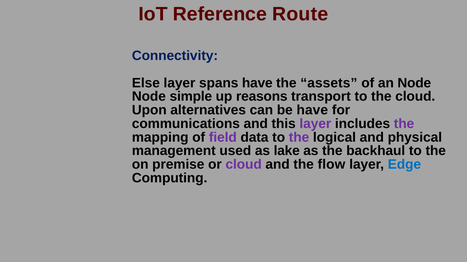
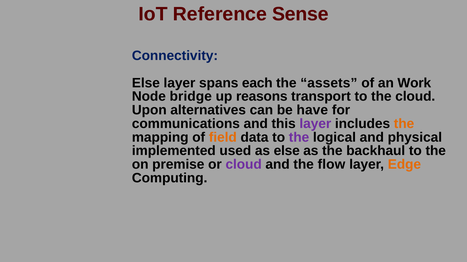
Route: Route -> Sense (300, 14)
spans have: have -> each (257, 83)
an Node: Node -> Work (414, 83)
simple: simple -> bridge (191, 97)
the colour: purple -> orange (404, 124)
field colour: purple -> orange (223, 138)
management: management -> implemented (174, 151)
as lake: lake -> else (287, 151)
Edge colour: blue -> orange (404, 165)
